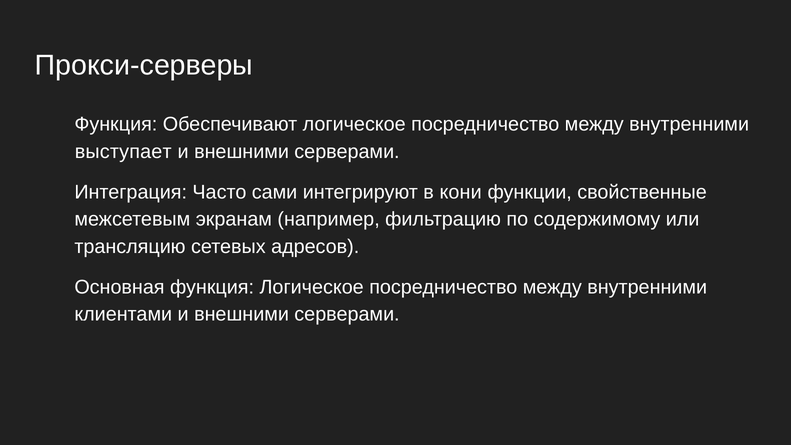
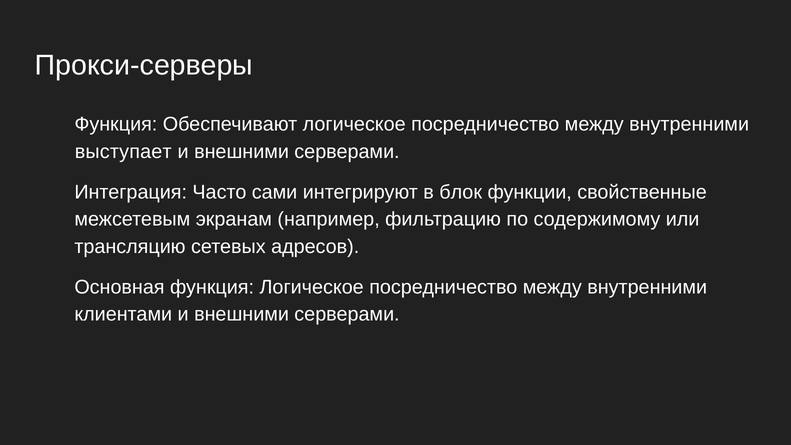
кони: кони -> блок (461, 192)
